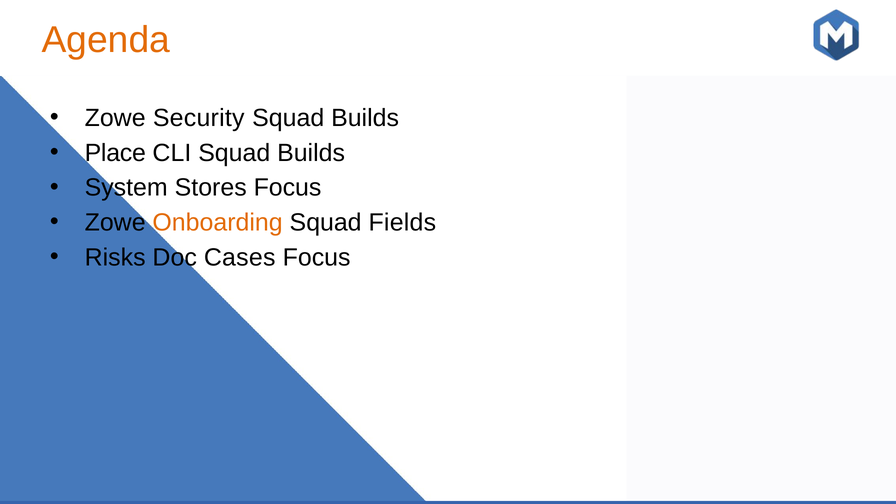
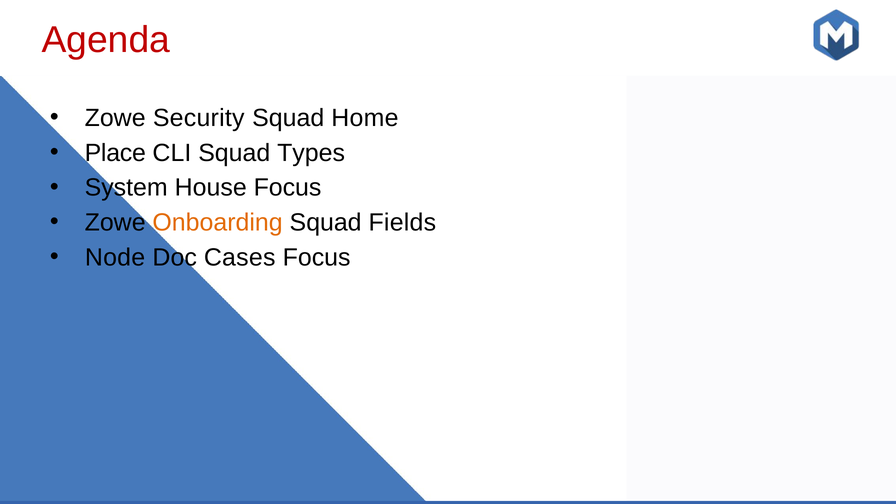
Agenda colour: orange -> red (106, 40)
Builds: Builds -> Home (365, 118)
CLI Squad Builds: Builds -> Types (311, 153)
Stores: Stores -> House (211, 188)
Risks: Risks -> Node (115, 257)
